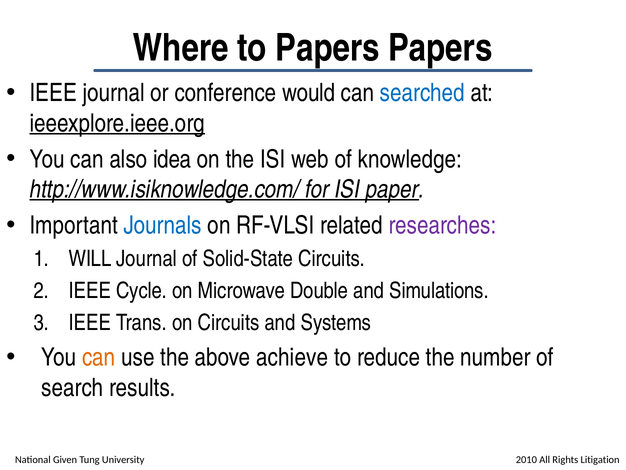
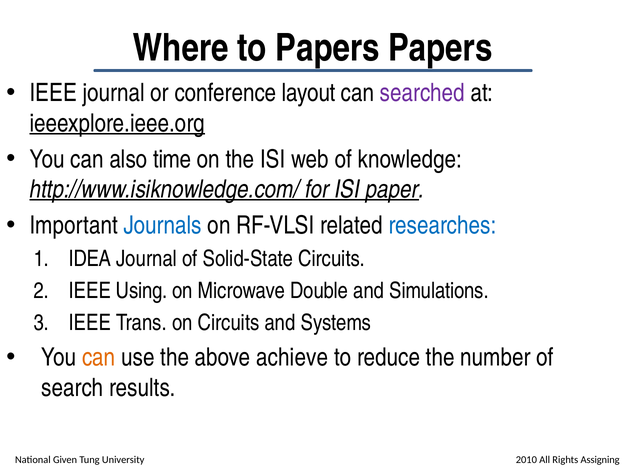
would: would -> layout (309, 93)
searched colour: blue -> purple (422, 93)
idea: idea -> time (172, 159)
researches colour: purple -> blue (442, 225)
WILL: WILL -> IDEA (90, 259)
Cycle: Cycle -> Using (142, 291)
Litigation: Litigation -> Assigning (600, 459)
